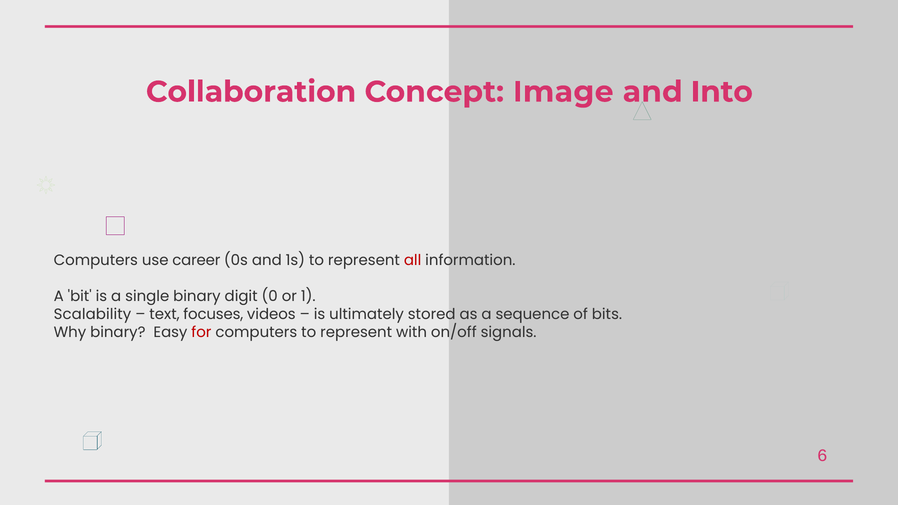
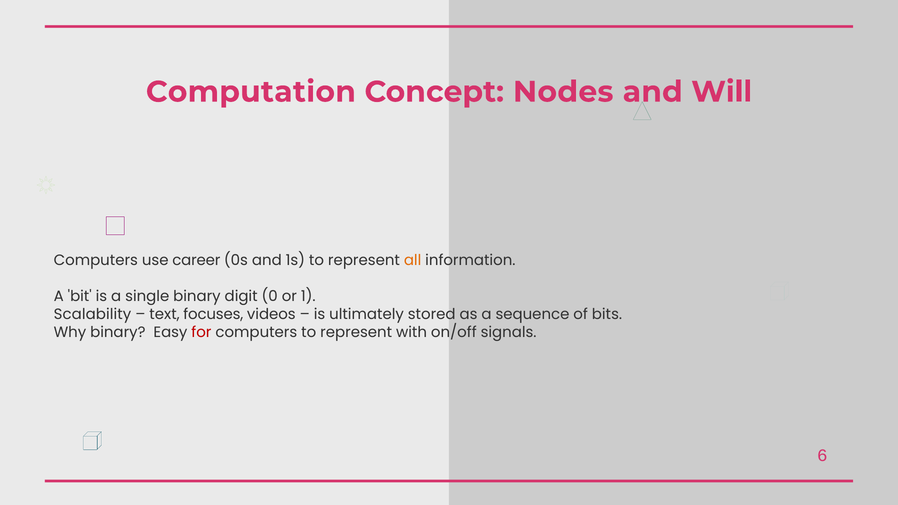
Collaboration: Collaboration -> Computation (251, 92)
Image: Image -> Nodes (563, 92)
Into: Into -> Will (722, 92)
all colour: red -> orange (413, 261)
